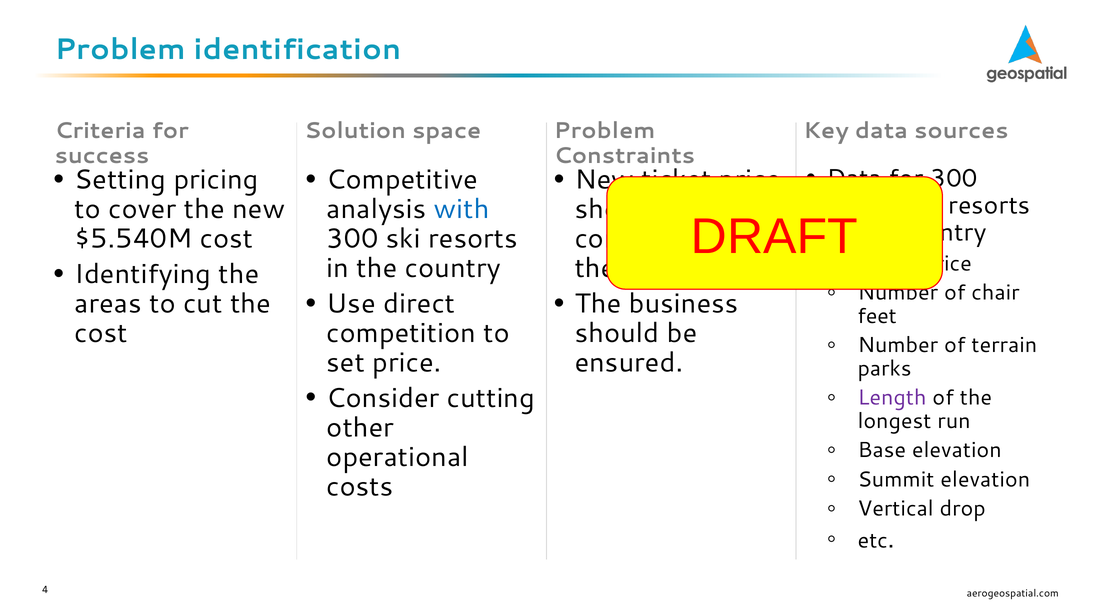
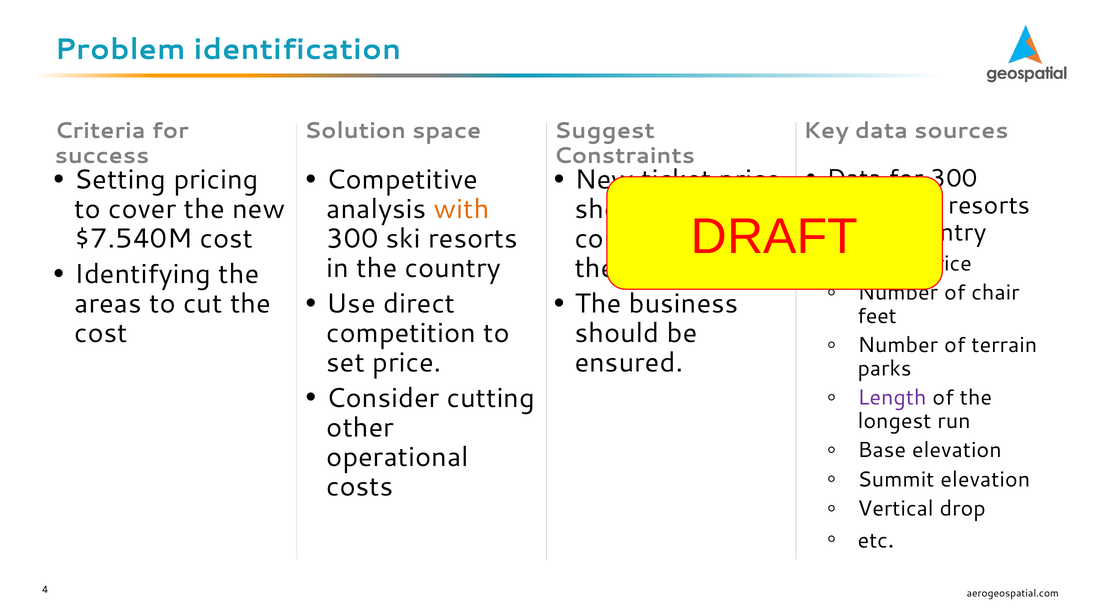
space Problem: Problem -> Suggest (605, 131)
with colour: blue -> orange (462, 209)
$5.540M: $5.540M -> $7.540M (133, 239)
